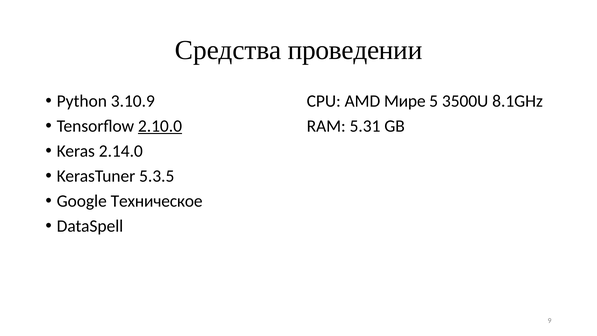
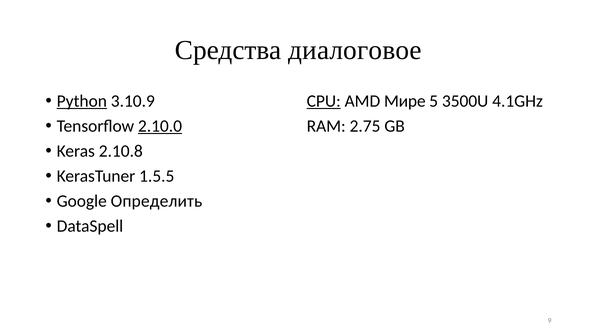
проведении: проведении -> диалоговое (355, 50)
Python underline: none -> present (82, 101)
CPU underline: none -> present (324, 101)
8.1GHz: 8.1GHz -> 4.1GHz (518, 101)
5.31: 5.31 -> 2.75 (365, 126)
2.14.0: 2.14.0 -> 2.10.8 (121, 151)
5.3.5: 5.3.5 -> 1.5.5 (157, 176)
Техническое: Техническое -> Определить (156, 201)
